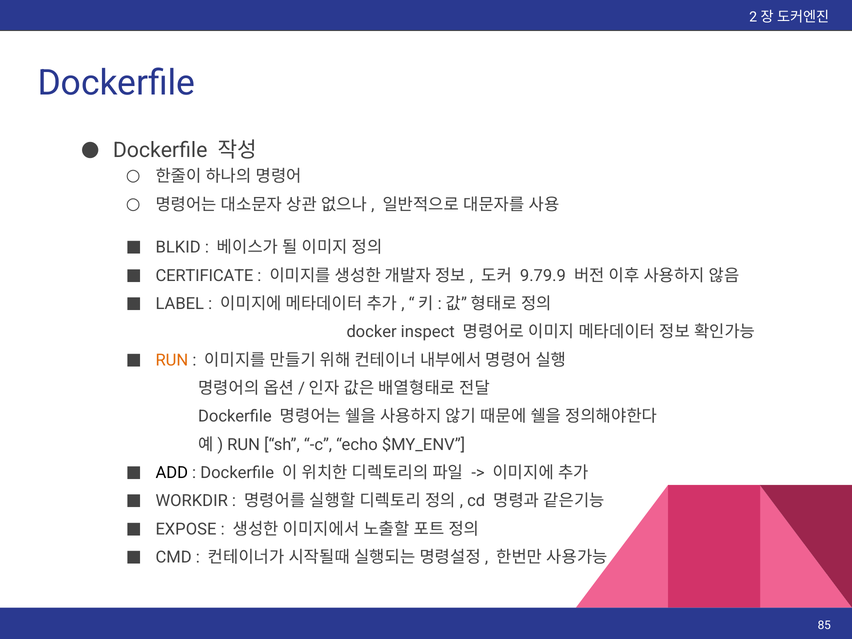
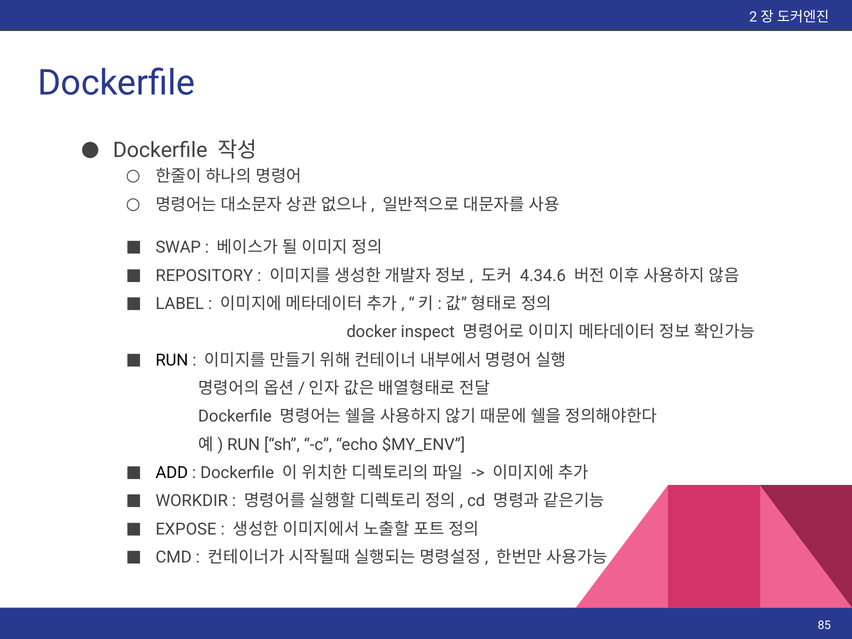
BLKID: BLKID -> SWAP (178, 247)
CERTIFICATE: CERTIFICATE -> REPOSITORY (204, 276)
9.79.9: 9.79.9 -> 4.34.6 (543, 276)
RUN colour: orange -> black (172, 360)
